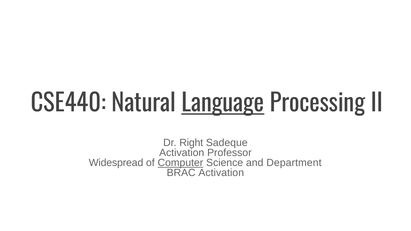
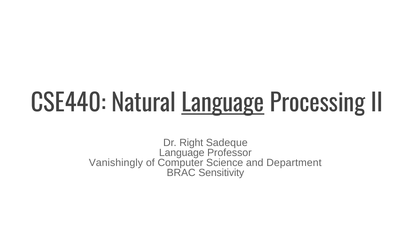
Activation: Activation -> Language (182, 153)
Widespread: Widespread -> Vanishingly (116, 163)
Computer underline: present -> none (180, 163)
BRAC Activation: Activation -> Sensitivity (221, 173)
